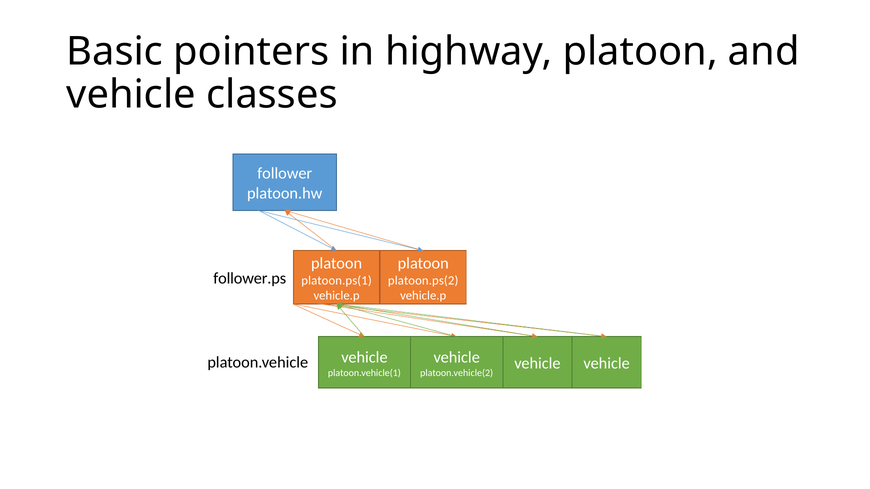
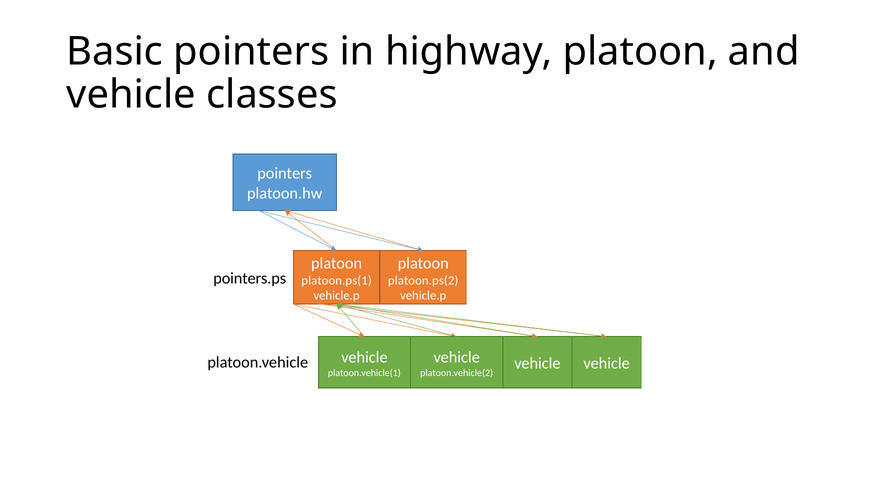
follower: follower -> pointers (285, 174)
follower.ps: follower.ps -> pointers.ps (250, 279)
